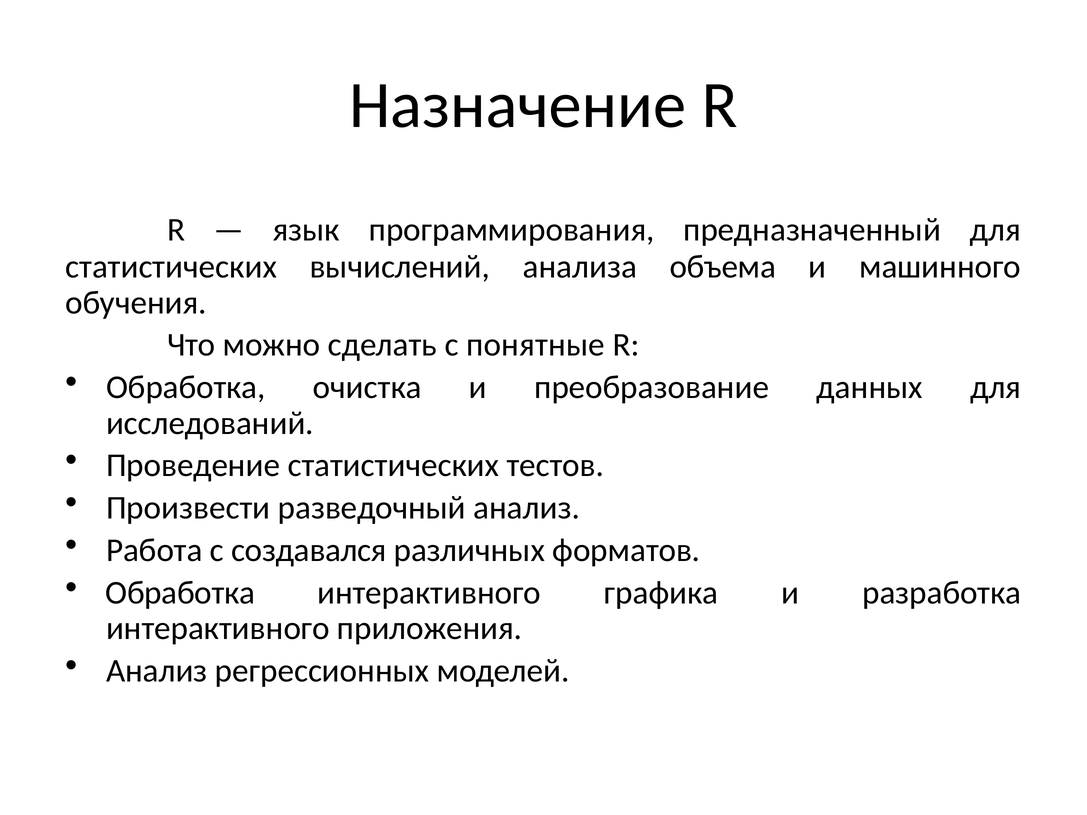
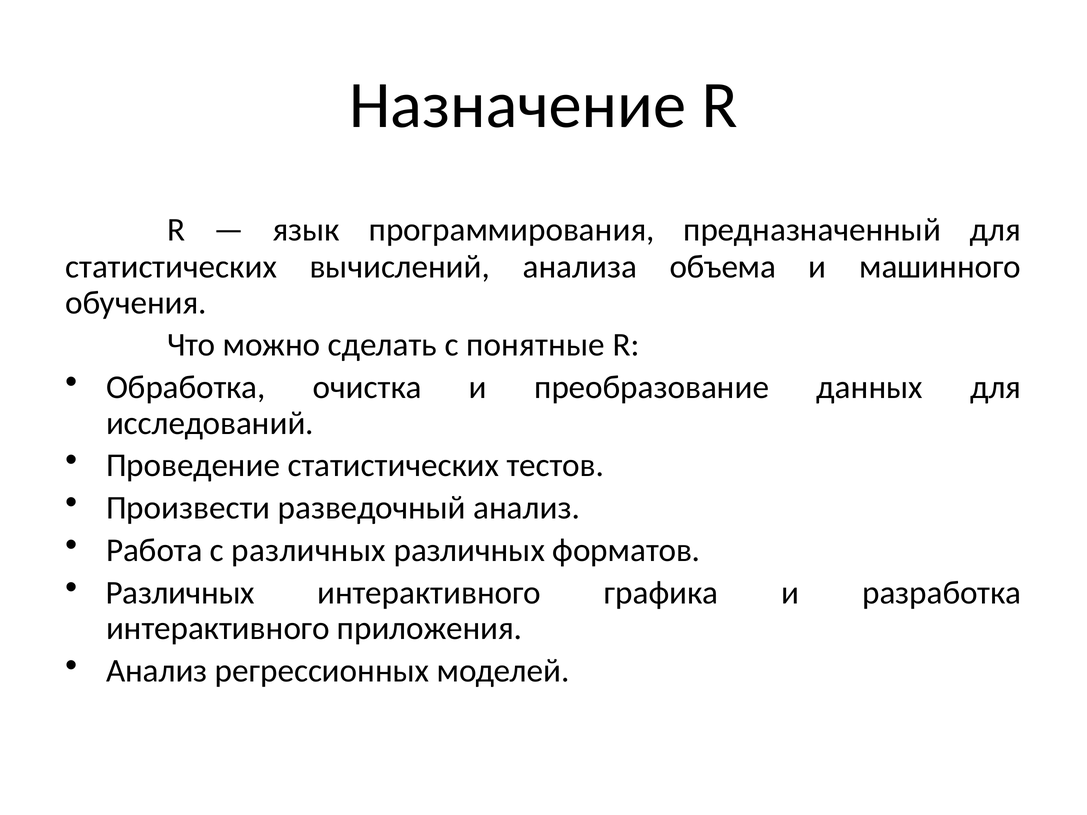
с создавался: создавался -> различных (309, 550)
Обработка: Обработка -> Различных (180, 593)
